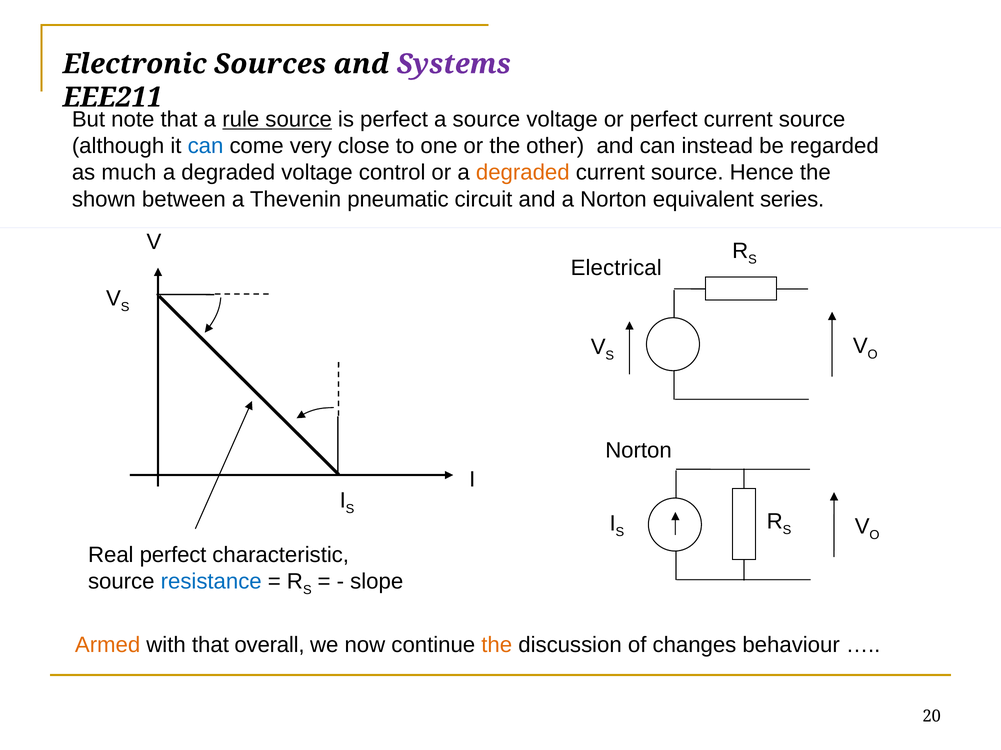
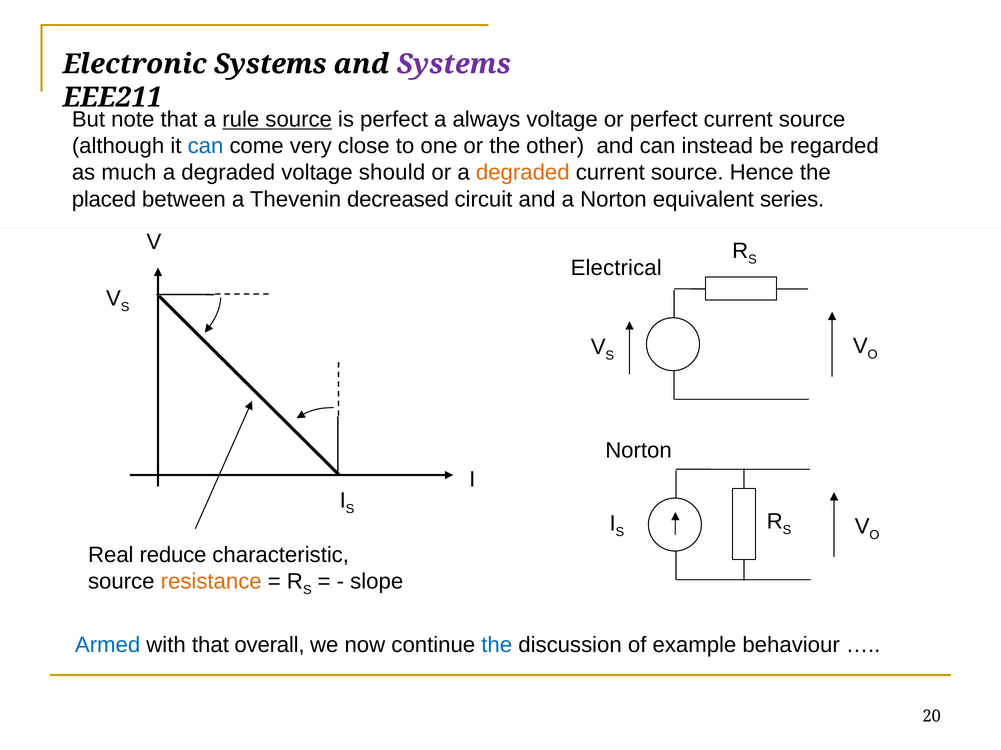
Electronic Sources: Sources -> Systems (270, 64)
a source: source -> always (486, 119)
control: control -> should (392, 173)
shown: shown -> placed (104, 199)
pneumatic: pneumatic -> decreased (398, 199)
Real perfect: perfect -> reduce (173, 555)
resistance colour: blue -> orange (211, 582)
Armed colour: orange -> blue (108, 646)
the colour: orange -> blue (497, 646)
changes: changes -> example (694, 646)
